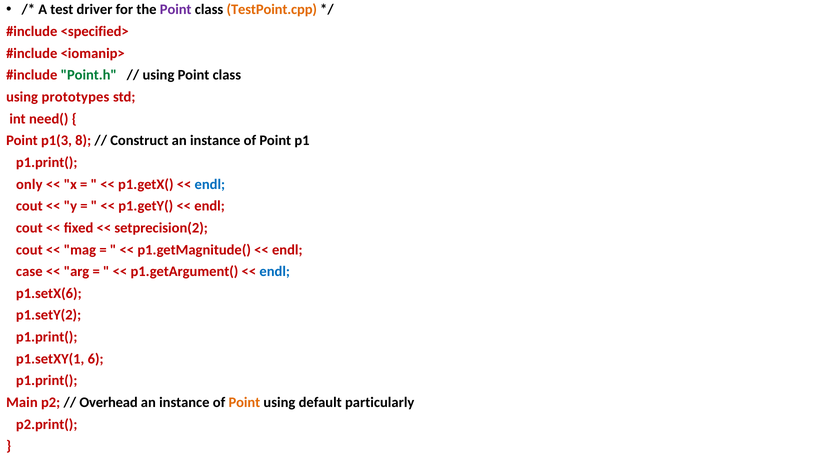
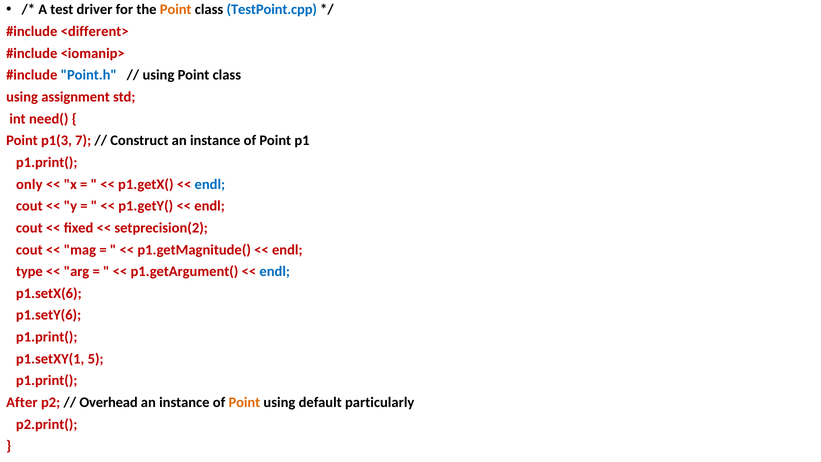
Point colour: purple -> orange (176, 10)
TestPoint.cpp colour: orange -> blue (272, 10)
<specified>: <specified> -> <different> (95, 31)
Point.h colour: green -> blue (89, 75)
prototypes: prototypes -> assignment (76, 97)
8: 8 -> 7 (83, 141)
case: case -> type (29, 271)
p1.setY(2: p1.setY(2 -> p1.setY(6 (49, 315)
6: 6 -> 5 (96, 359)
Main: Main -> After (22, 402)
